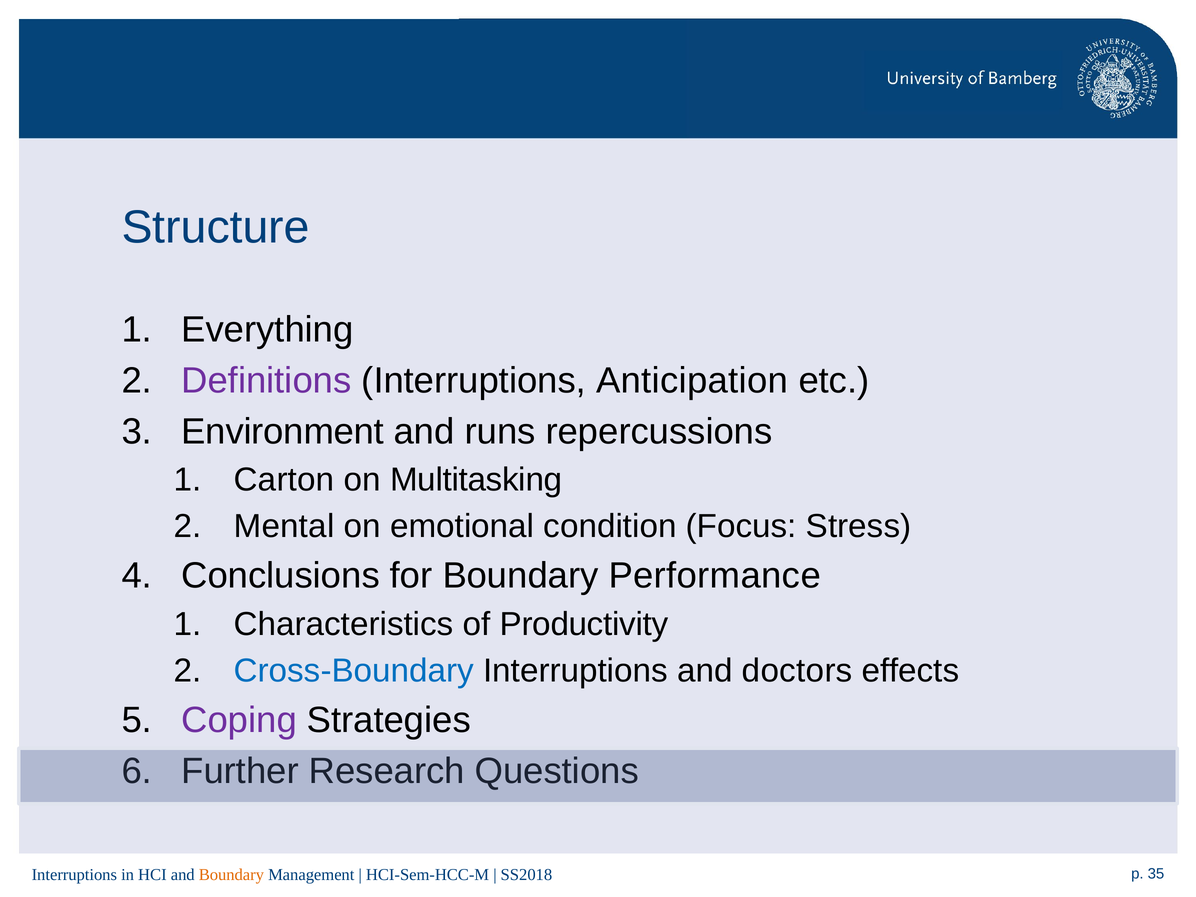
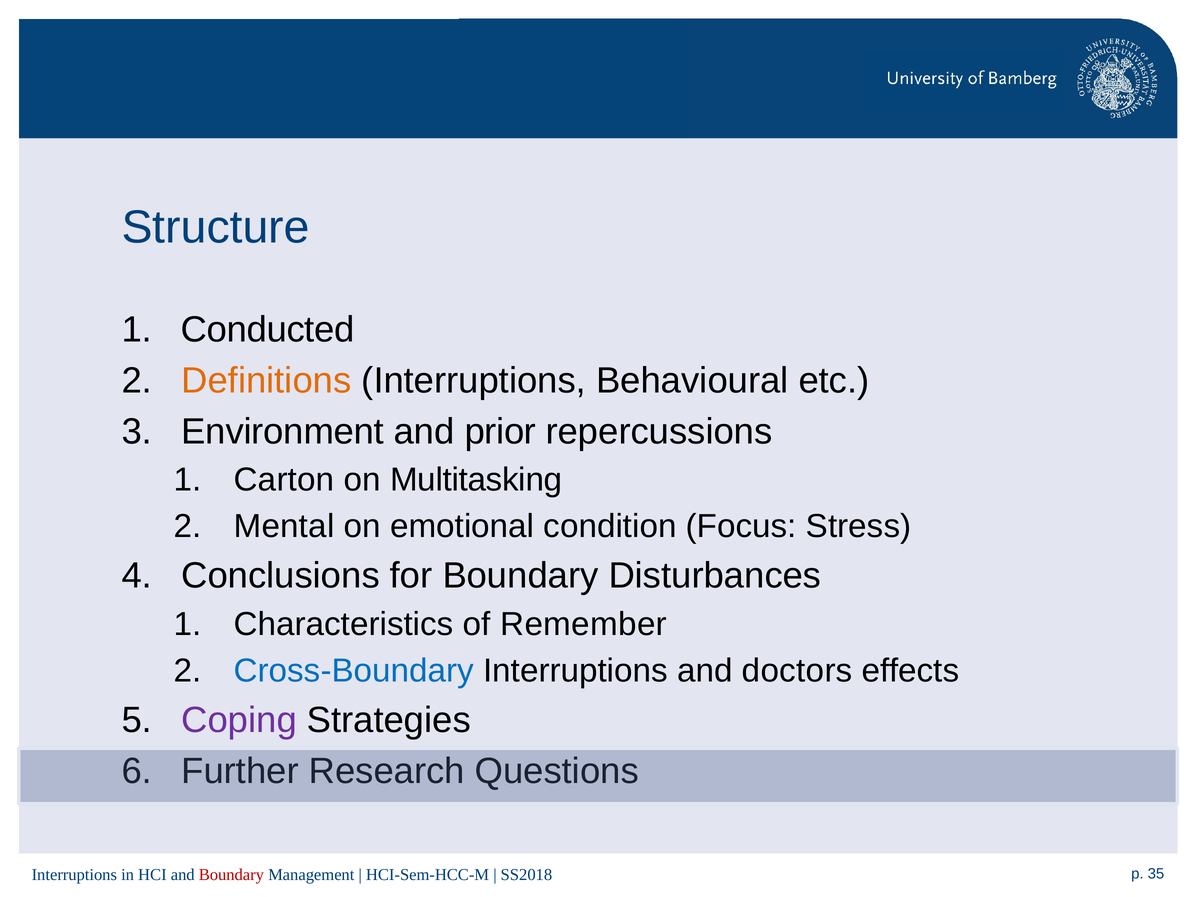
Everything: Everything -> Conducted (268, 329)
Definitions colour: purple -> orange (266, 381)
Anticipation: Anticipation -> Behavioural (692, 381)
runs: runs -> prior (500, 432)
Performance: Performance -> Disturbances (715, 576)
Productivity: Productivity -> Remember (584, 624)
Boundary colour: orange -> red (231, 875)
